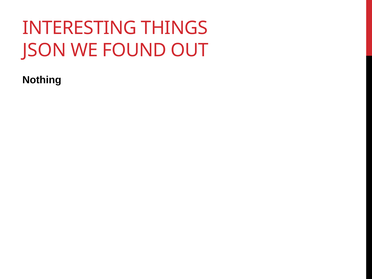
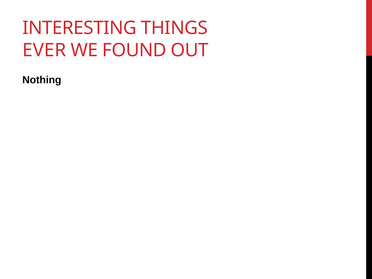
JSON: JSON -> EVER (44, 50)
